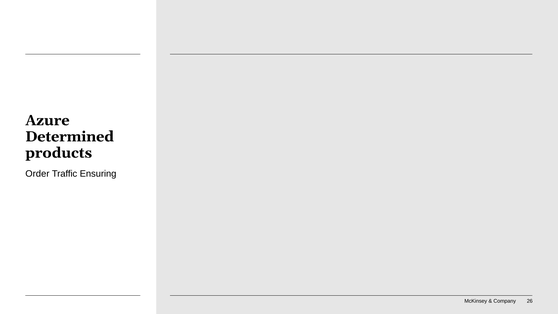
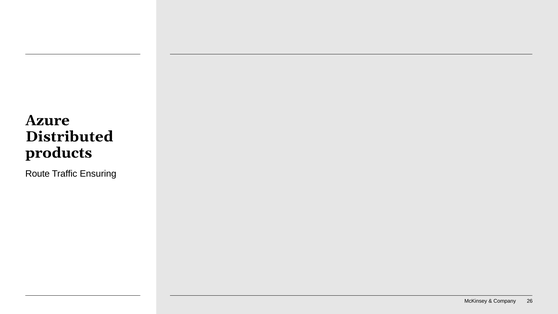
Determined: Determined -> Distributed (69, 137)
Order: Order -> Route (38, 174)
